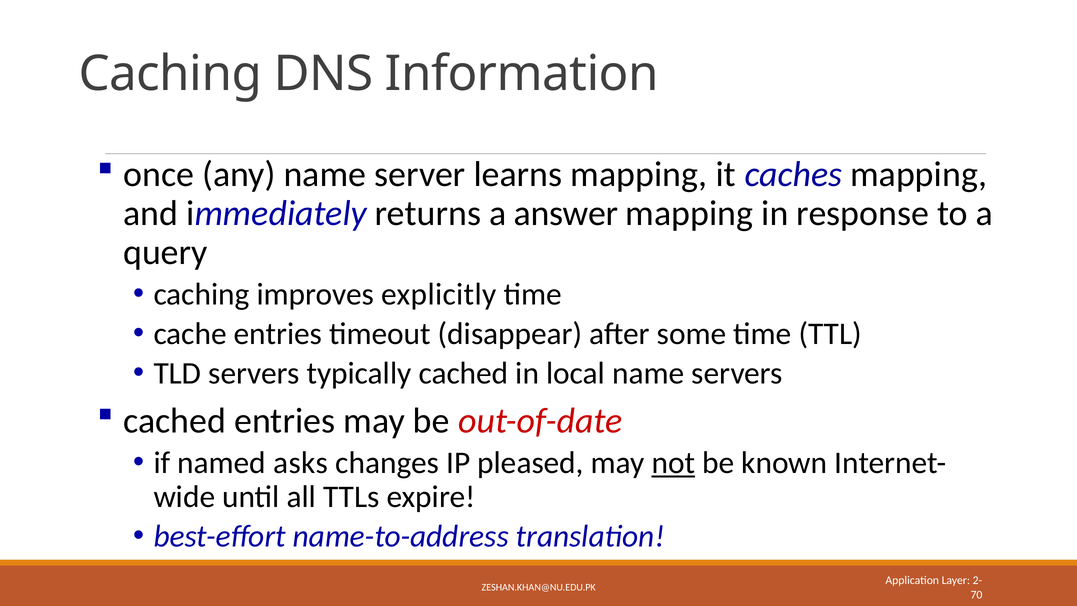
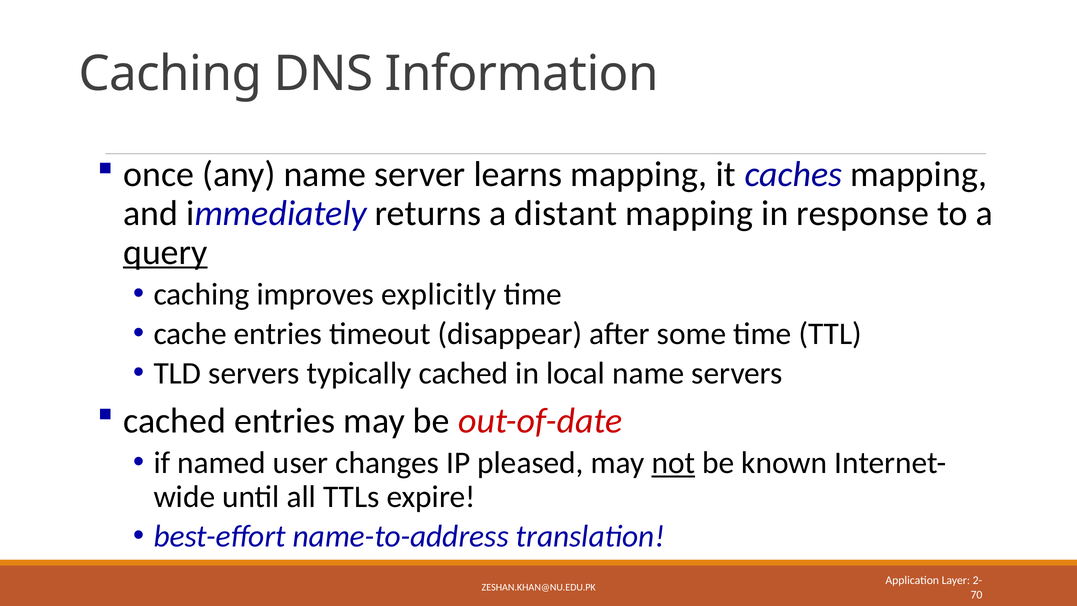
answer: answer -> distant (566, 213)
query underline: none -> present (165, 252)
asks: asks -> user (301, 463)
